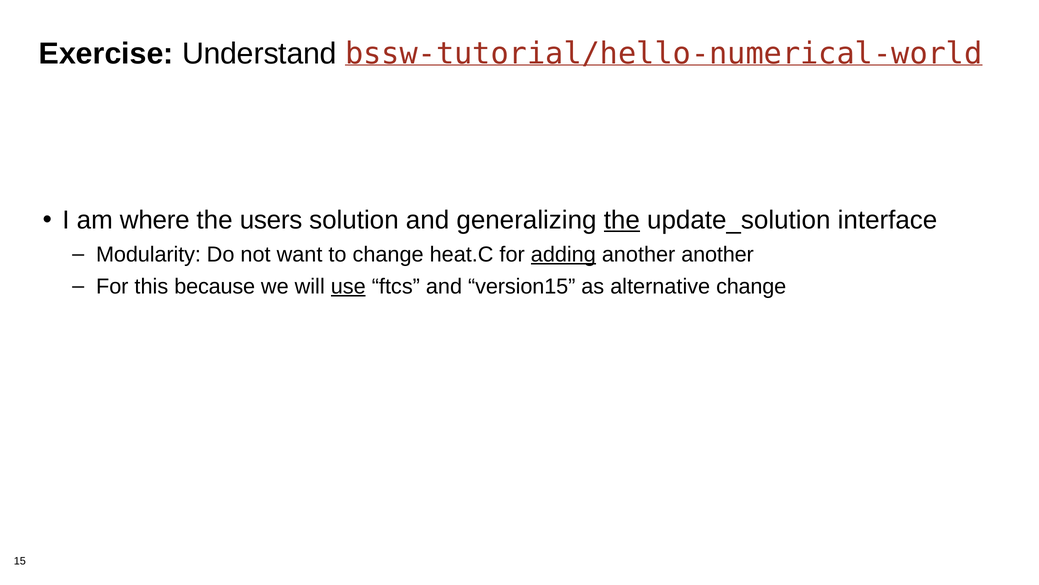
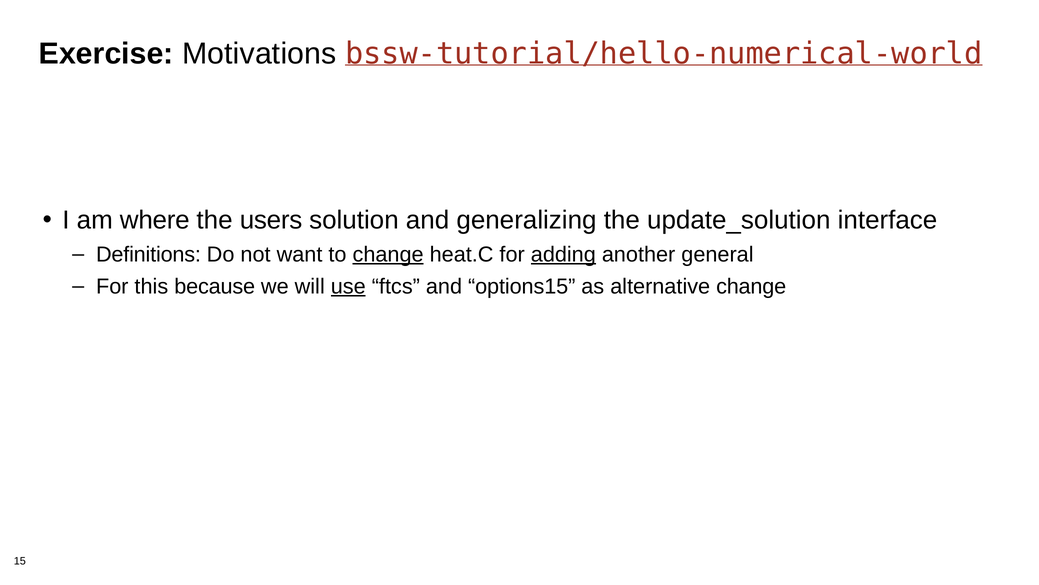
Understand: Understand -> Motivations (259, 54)
the underline: present -> none (622, 220)
Modularity: Modularity -> Definitions (149, 254)
change underline: none -> present (388, 254)
another another: another -> general (717, 254)
version15: version15 -> options15 (522, 286)
